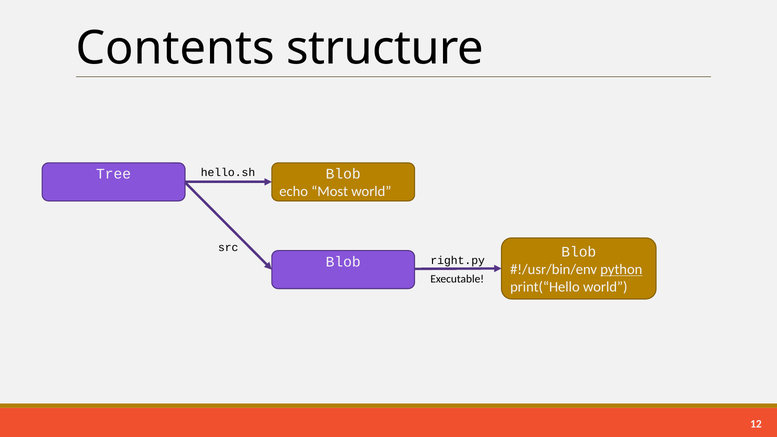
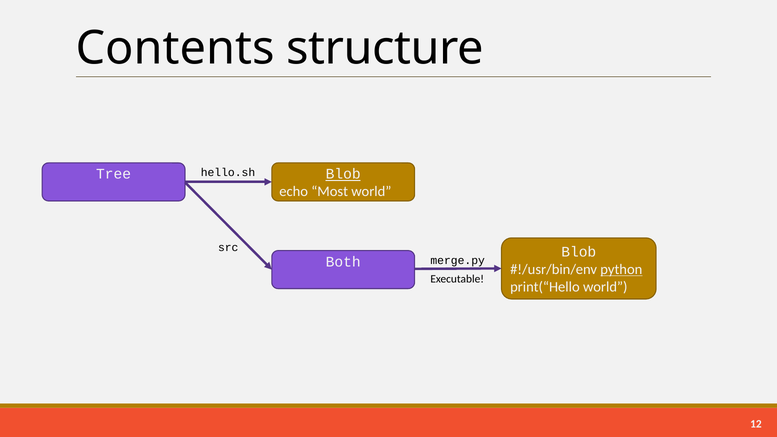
Blob underline: none -> present (343, 174)
Blob: Blob -> Both (343, 262)
right.py: right.py -> merge.py (458, 261)
